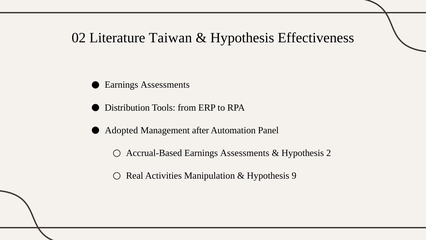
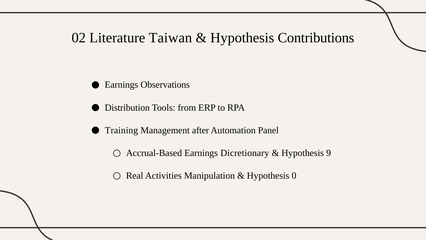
Effectiveness: Effectiveness -> Contributions (316, 38)
Assessments: Assessments -> Observations (165, 85)
Adopted: Adopted -> Training (121, 130)
Accrual-Based Earnings Assessments: Assessments -> Dicretionary (245, 153)
2: 2 -> 9 (329, 153)
9: 9 -> 0 (294, 176)
